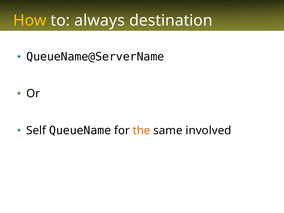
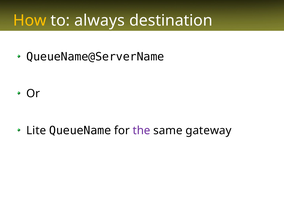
Self: Self -> Lite (36, 130)
the colour: orange -> purple (142, 130)
involved: involved -> gateway (209, 130)
